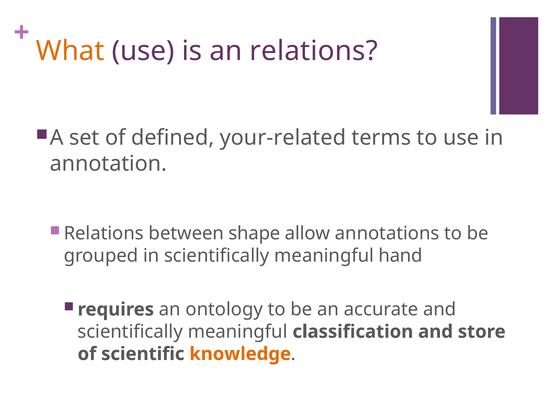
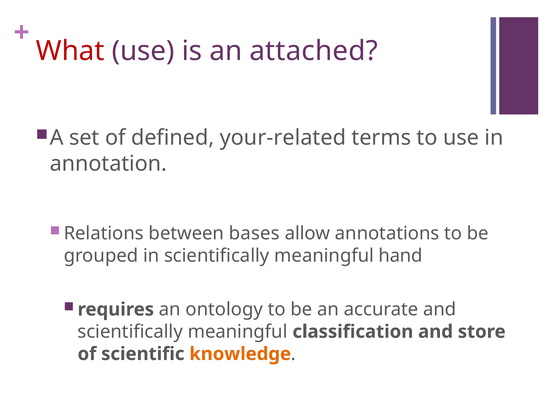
What colour: orange -> red (70, 51)
an relations: relations -> attached (314, 51)
shape: shape -> bases (254, 233)
